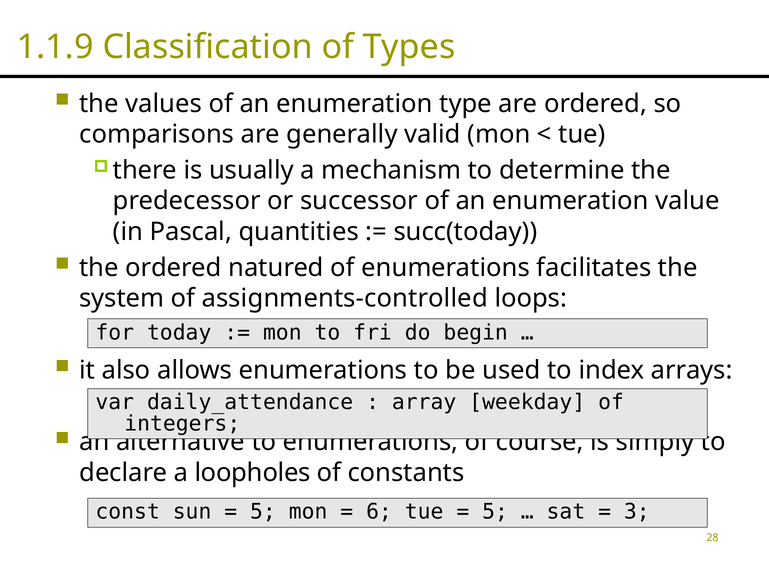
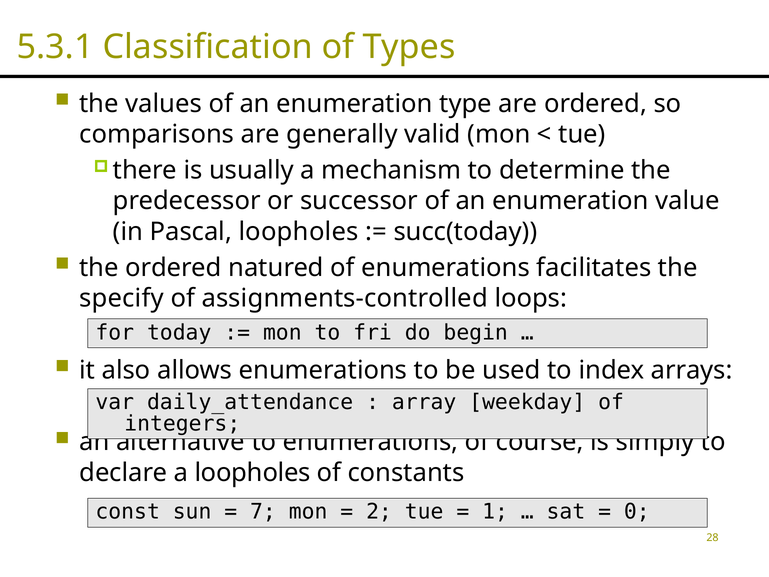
1.1.9: 1.1.9 -> 5.3.1 (55, 47)
Pascal quantities: quantities -> loopholes (299, 232)
system: system -> specify (121, 298)
5: 5 -> 7 (263, 512)
6: 6 -> 2 (379, 512)
5: 5 -> 1 (495, 512)
3: 3 -> 0 (637, 512)
